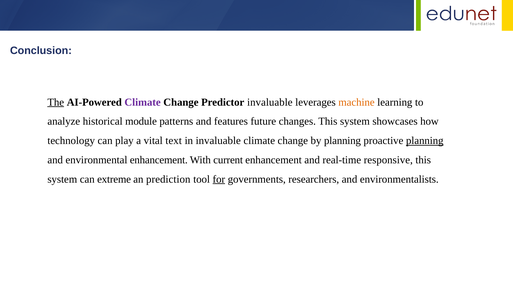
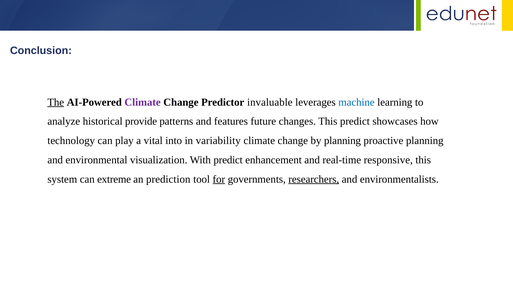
machine colour: orange -> blue (357, 102)
module: module -> provide (141, 121)
changes This system: system -> predict (355, 121)
text: text -> into (174, 140)
in invaluable: invaluable -> variability (218, 140)
planning underline: present -> none (425, 140)
environmental enhancement: enhancement -> visualization (159, 160)
With current: current -> predict (228, 160)
researchers underline: none -> present (314, 179)
